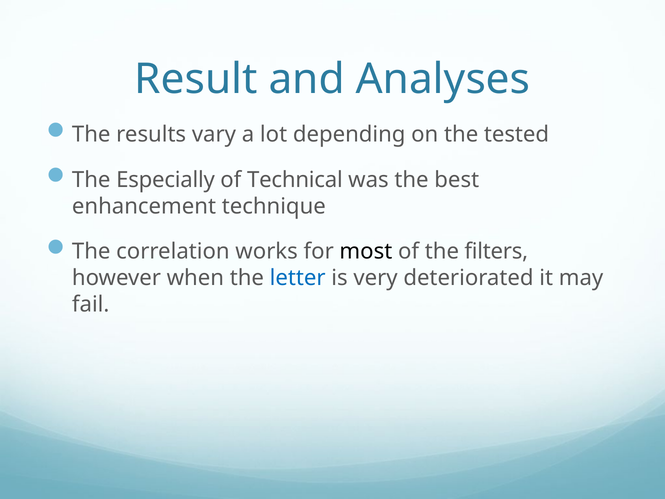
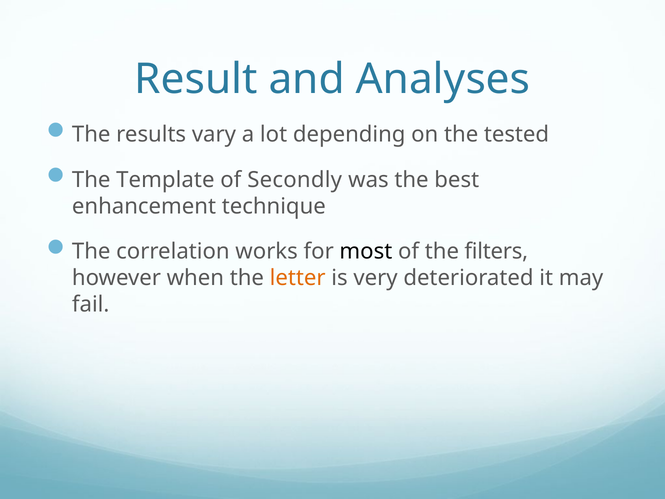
Especially: Especially -> Template (165, 180)
Technical: Technical -> Secondly (295, 180)
letter colour: blue -> orange (298, 278)
